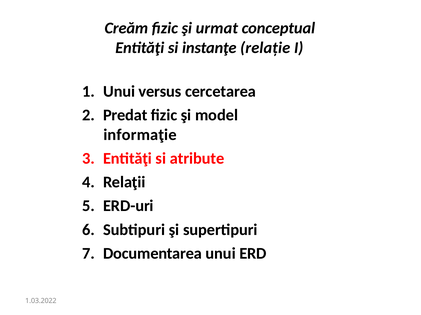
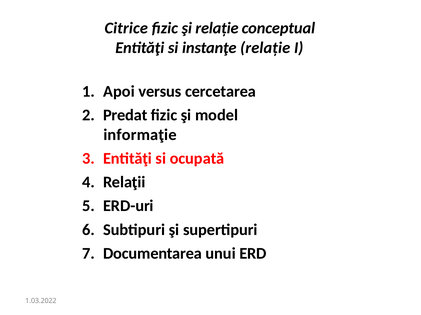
Creăm: Creăm -> Citrice (126, 28)
şi urmat: urmat -> relație (217, 28)
Unui: Unui -> Apoi (119, 92)
atribute: atribute -> ocupată (197, 159)
